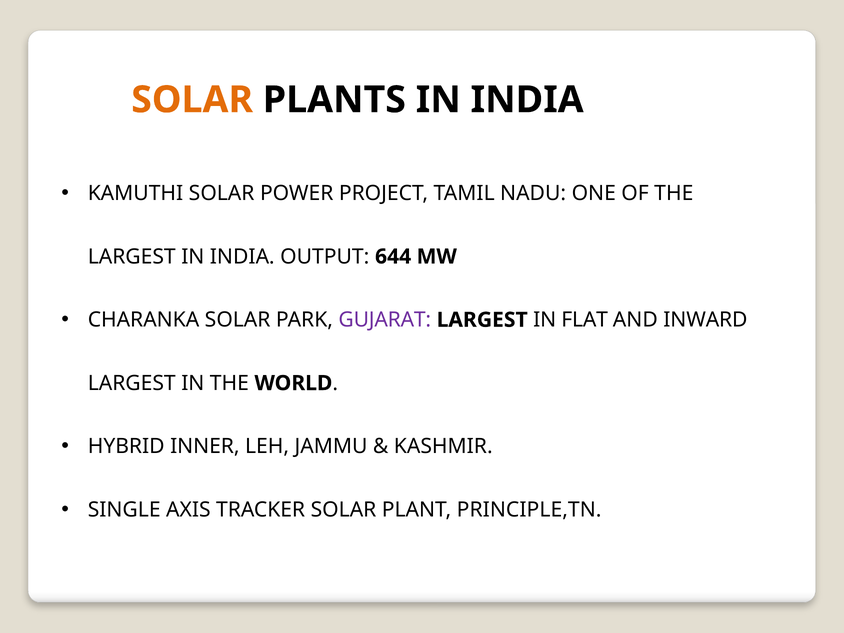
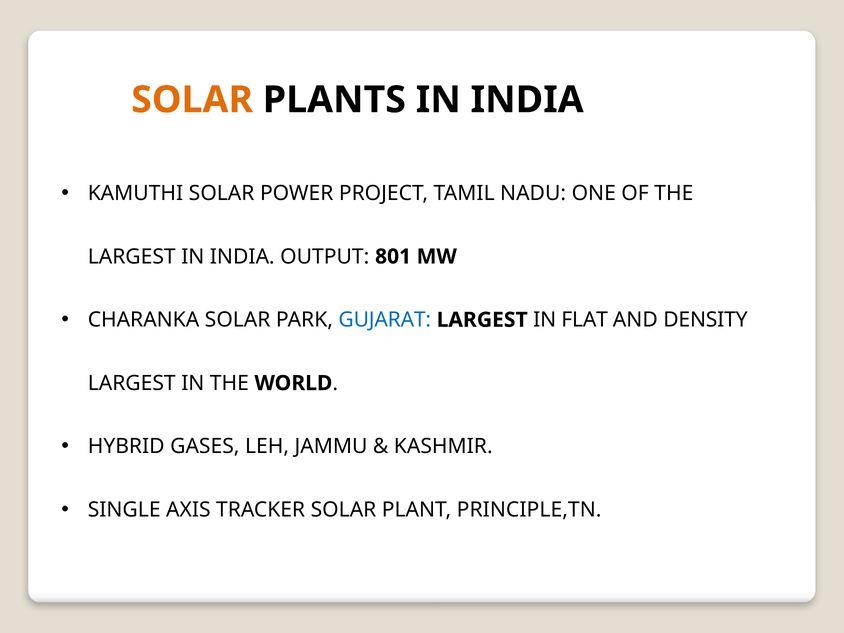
644: 644 -> 801 (393, 257)
GUJARAT colour: purple -> blue (385, 320)
INWARD: INWARD -> DENSITY (705, 320)
INNER: INNER -> GASES (205, 446)
